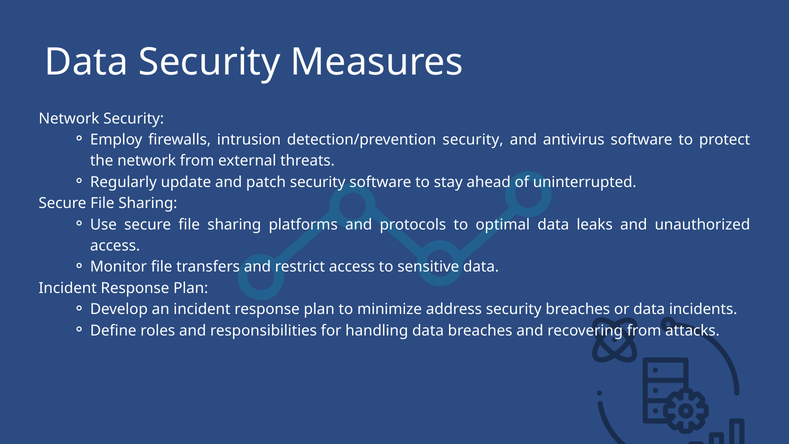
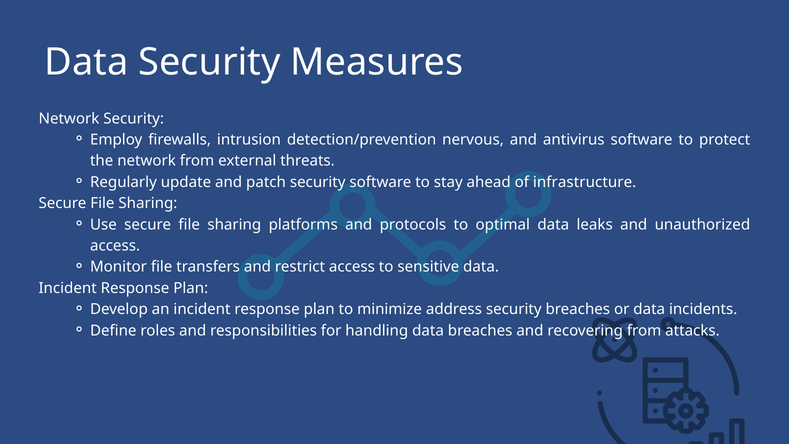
detection/prevention security: security -> nervous (473, 140)
uninterrupted: uninterrupted -> infrastructure (585, 182)
